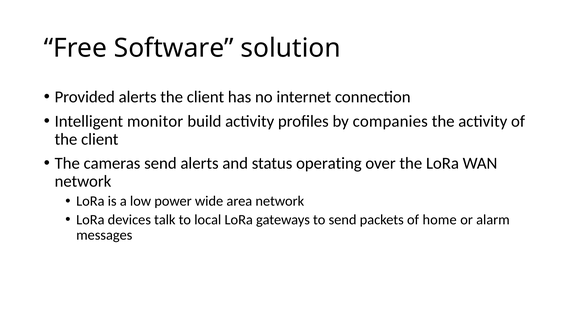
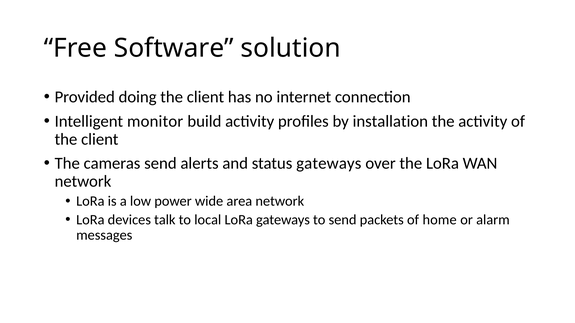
Provided alerts: alerts -> doing (138, 97)
companies: companies -> installation (390, 121)
status operating: operating -> gateways (329, 164)
